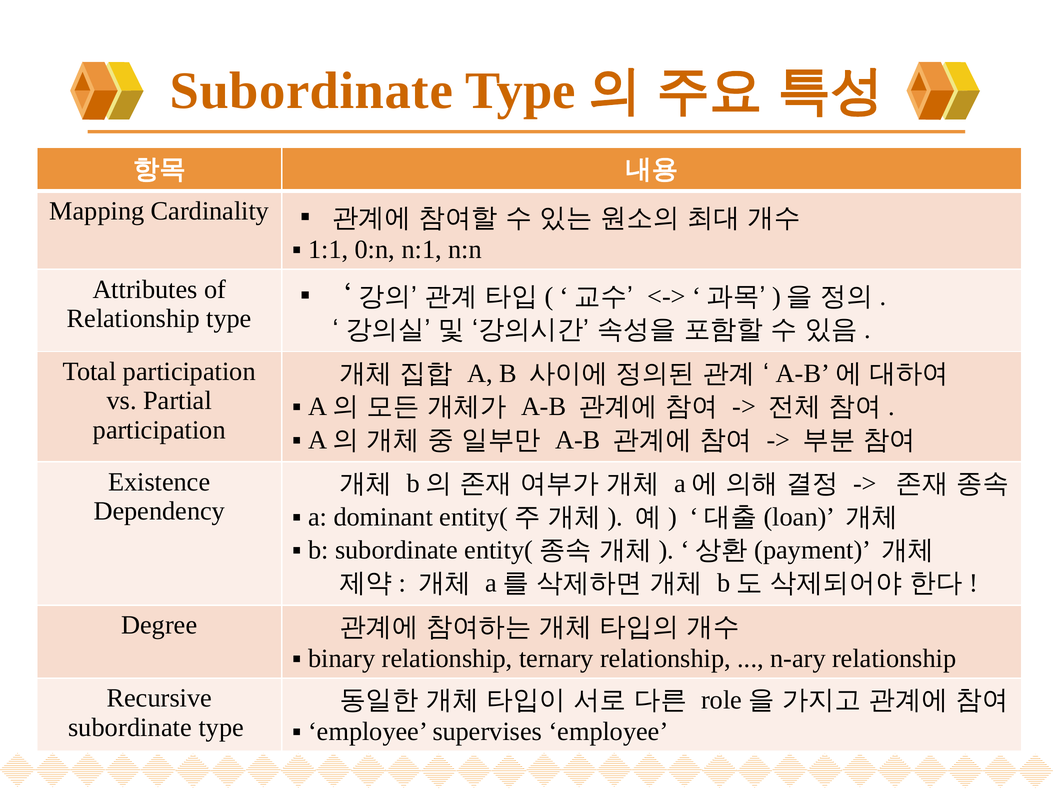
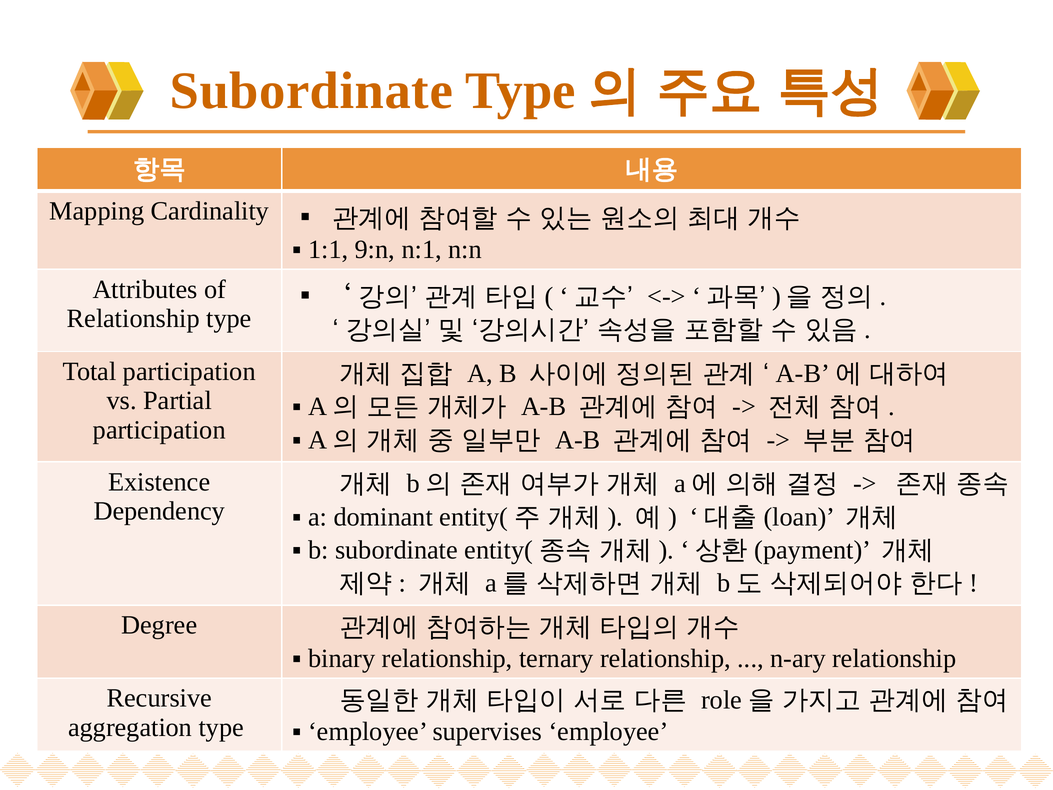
0:n: 0:n -> 9:n (375, 250)
subordinate: subordinate -> aggregation (130, 727)
